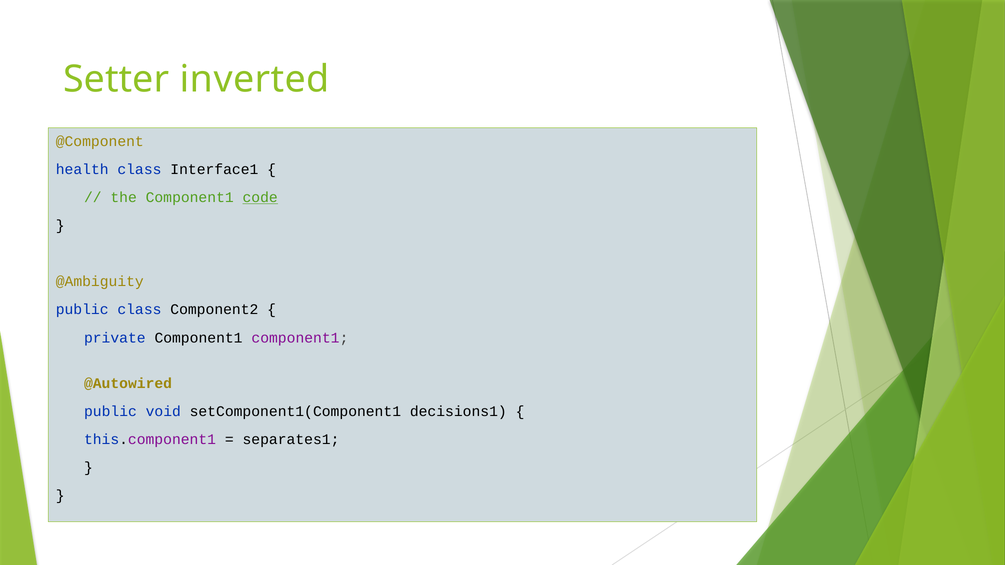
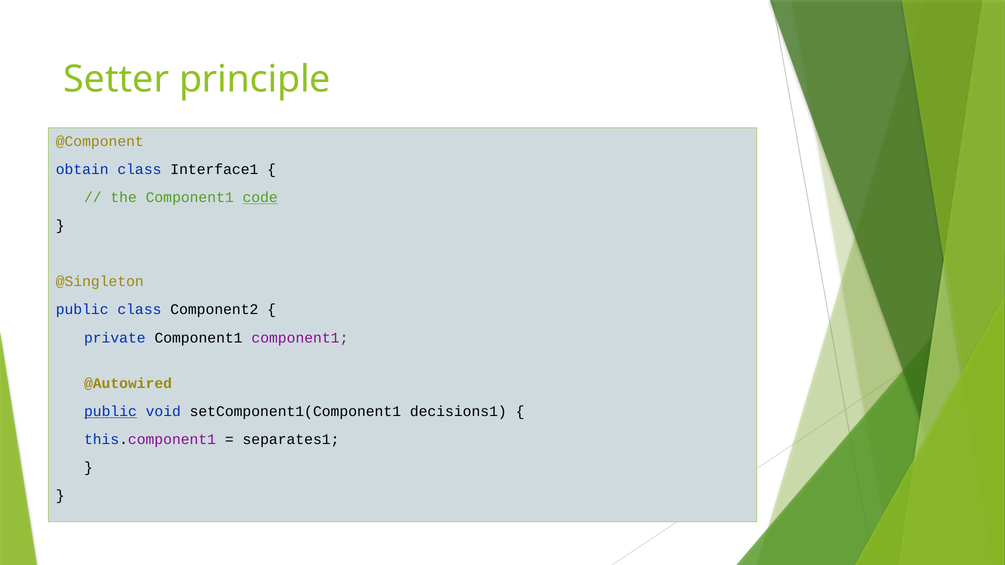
inverted: inverted -> principle (255, 79)
health: health -> obtain (82, 169)
@Ambiguity: @Ambiguity -> @Singleton (100, 282)
public underline: none -> present (110, 412)
